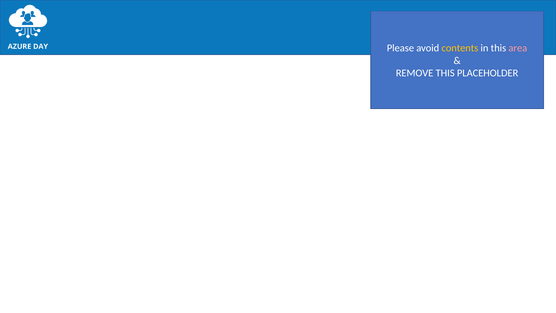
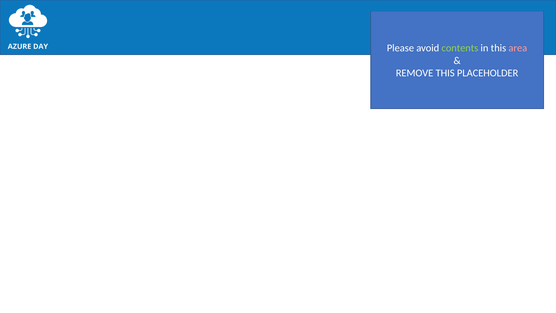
contents colour: yellow -> light green (460, 48)
